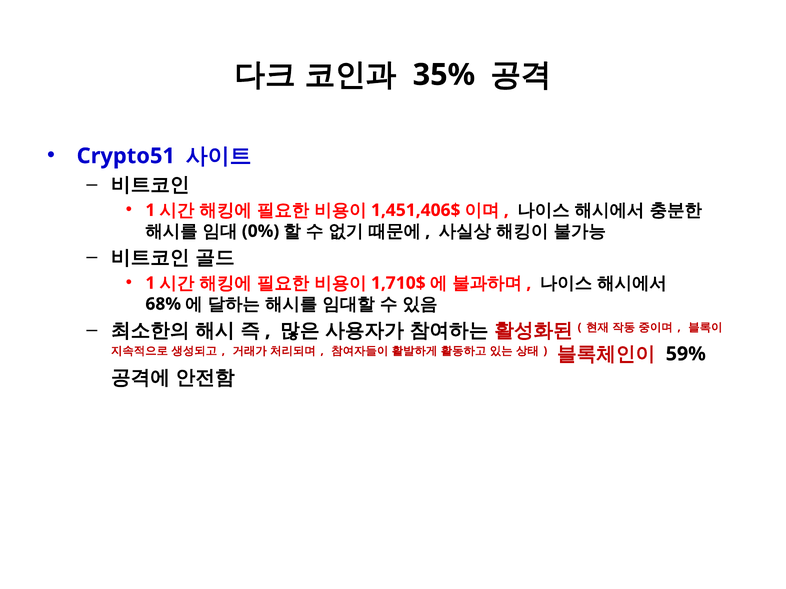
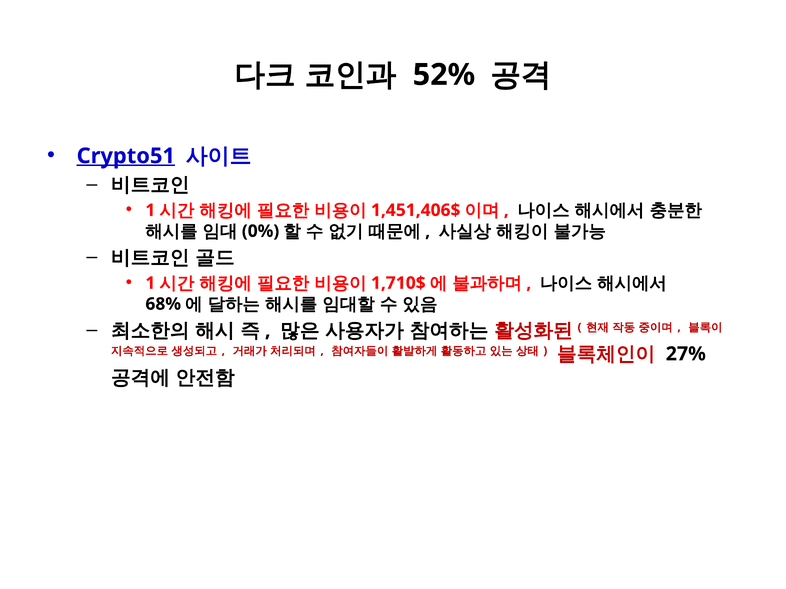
35%: 35% -> 52% (444, 75)
Crypto51 underline: none -> present (126, 156)
59%: 59% -> 27% (686, 354)
